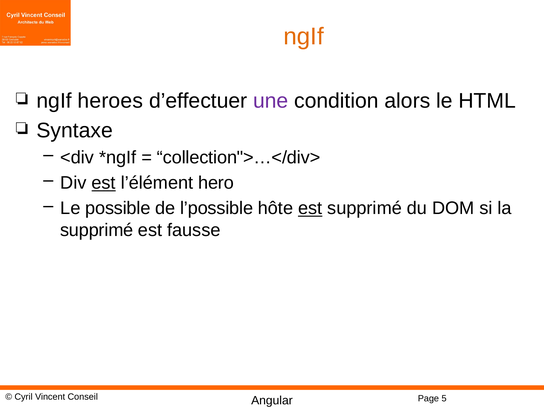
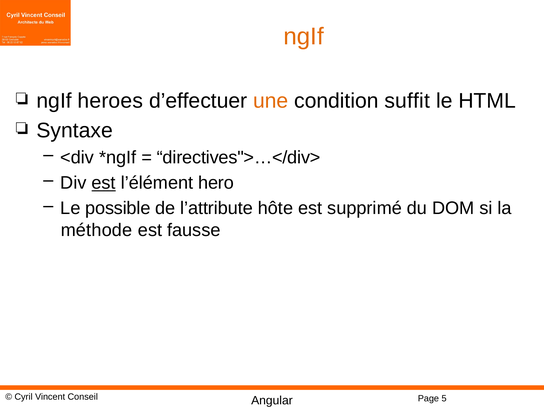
une colour: purple -> orange (271, 101)
alors: alors -> suffit (407, 101)
collection">…</div>: collection">…</div> -> directives">…</div> (239, 158)
l’possible: l’possible -> l’attribute (217, 208)
est underline: present -> none (310, 208)
supprimé: supprimé -> méthode (97, 230)
